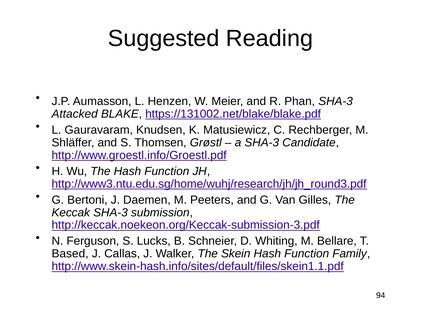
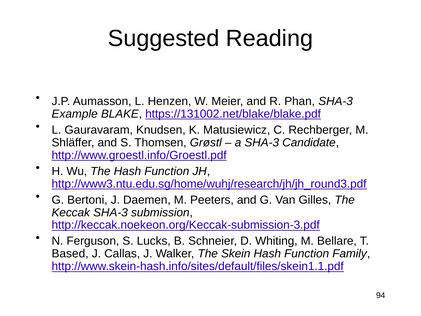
Attacked: Attacked -> Example (75, 114)
